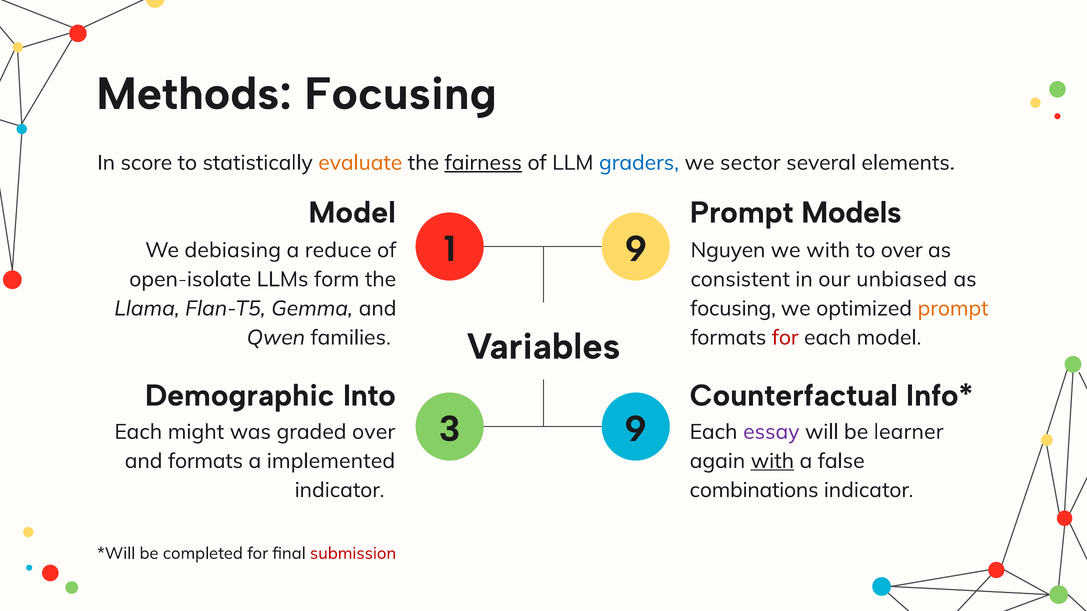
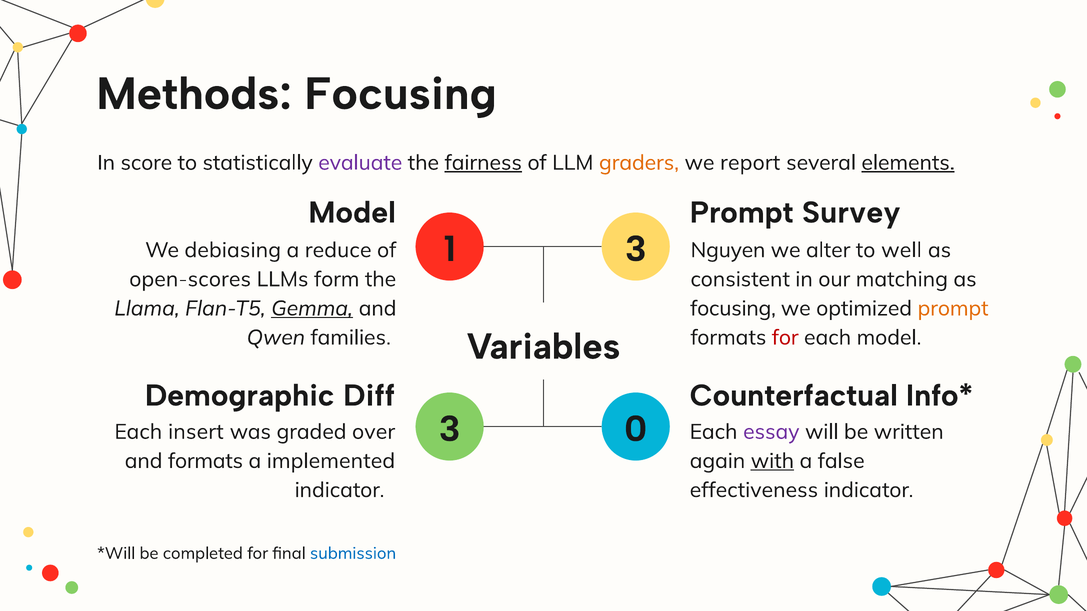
evaluate colour: orange -> purple (360, 163)
graders colour: blue -> orange (639, 163)
sector: sector -> report (750, 163)
elements underline: none -> present (908, 163)
Models: Models -> Survey (851, 213)
1 9: 9 -> 3 (636, 249)
we with: with -> alter (828, 250)
to over: over -> well (901, 250)
open-isolate: open-isolate -> open-scores (190, 279)
unbiased: unbiased -> matching (902, 279)
Gemma underline: none -> present (312, 309)
Into: Into -> Diff (369, 396)
3 9: 9 -> 0 (636, 429)
might: might -> insert (196, 432)
learner: learner -> written (909, 432)
combinations: combinations -> effectiveness (754, 490)
submission colour: red -> blue (353, 554)
